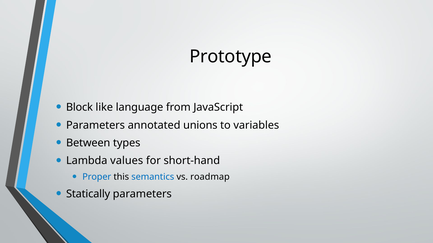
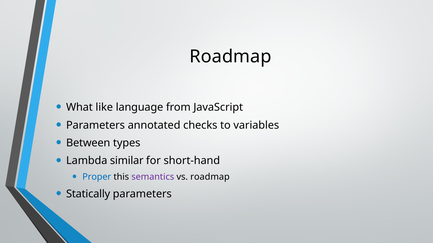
Prototype: Prototype -> Roadmap (231, 57)
Block: Block -> What (79, 108)
unions: unions -> checks (200, 125)
values: values -> similar (127, 161)
semantics colour: blue -> purple (153, 177)
